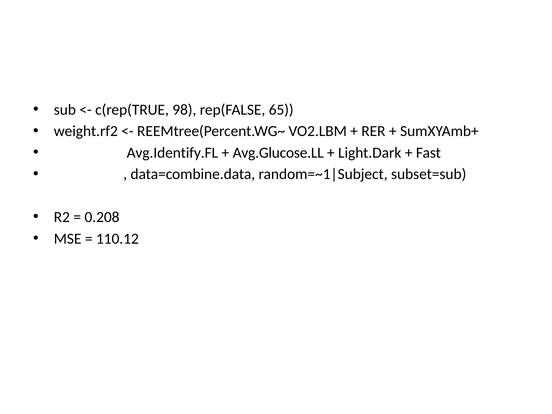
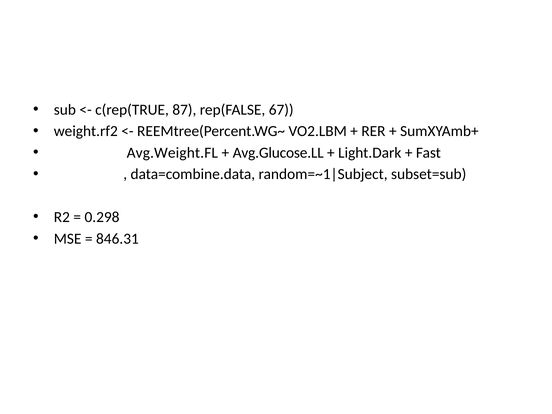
98: 98 -> 87 (184, 110)
65: 65 -> 67 (281, 110)
Avg.Identify.FL: Avg.Identify.FL -> Avg.Weight.FL (172, 153)
0.208: 0.208 -> 0.298 (102, 217)
110.12: 110.12 -> 846.31 (117, 239)
